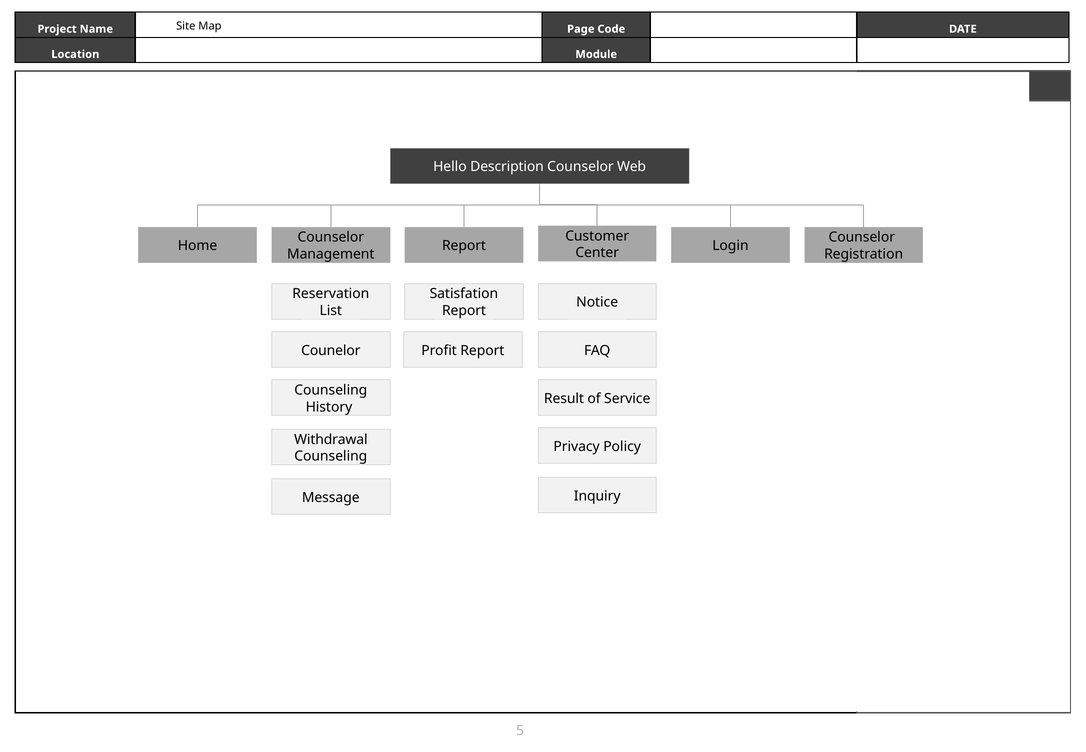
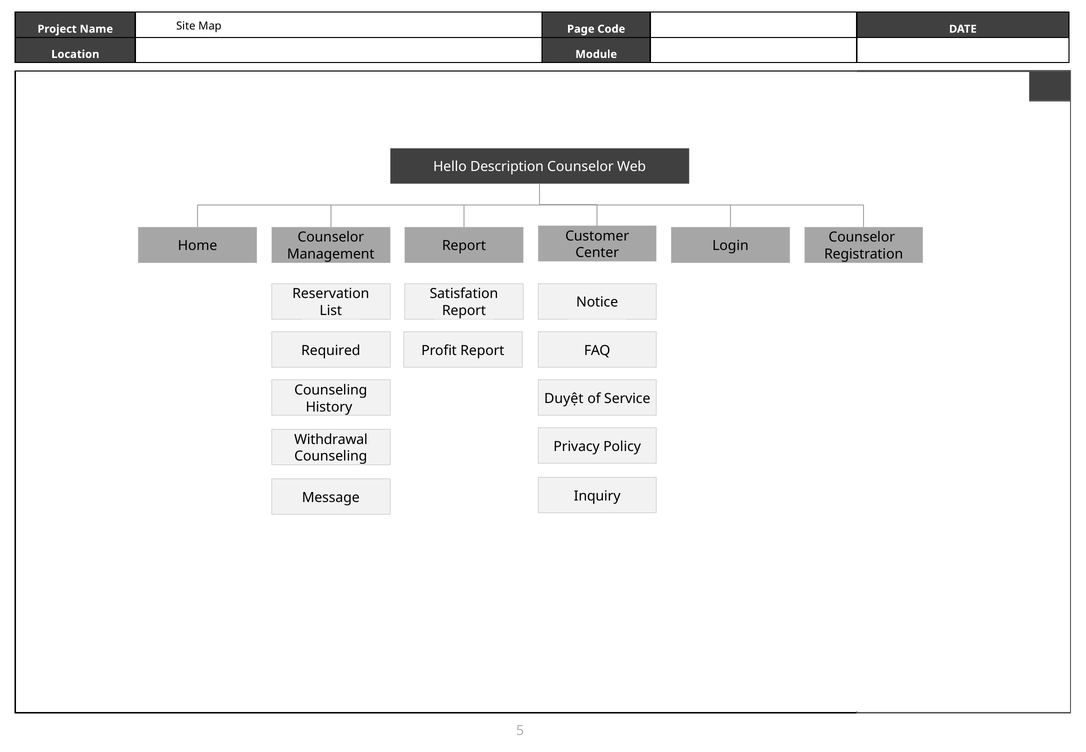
Counelor: Counelor -> Required (331, 351)
Result: Result -> Duyệt (564, 399)
